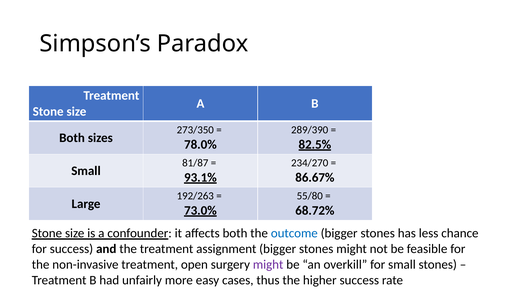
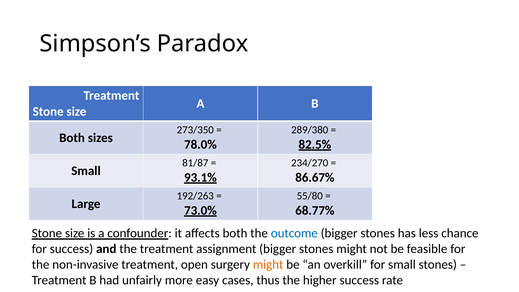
289/390: 289/390 -> 289/380 (310, 130)
68.72%: 68.72% -> 68.77% (315, 210)
might colour: purple -> orange (268, 264)
